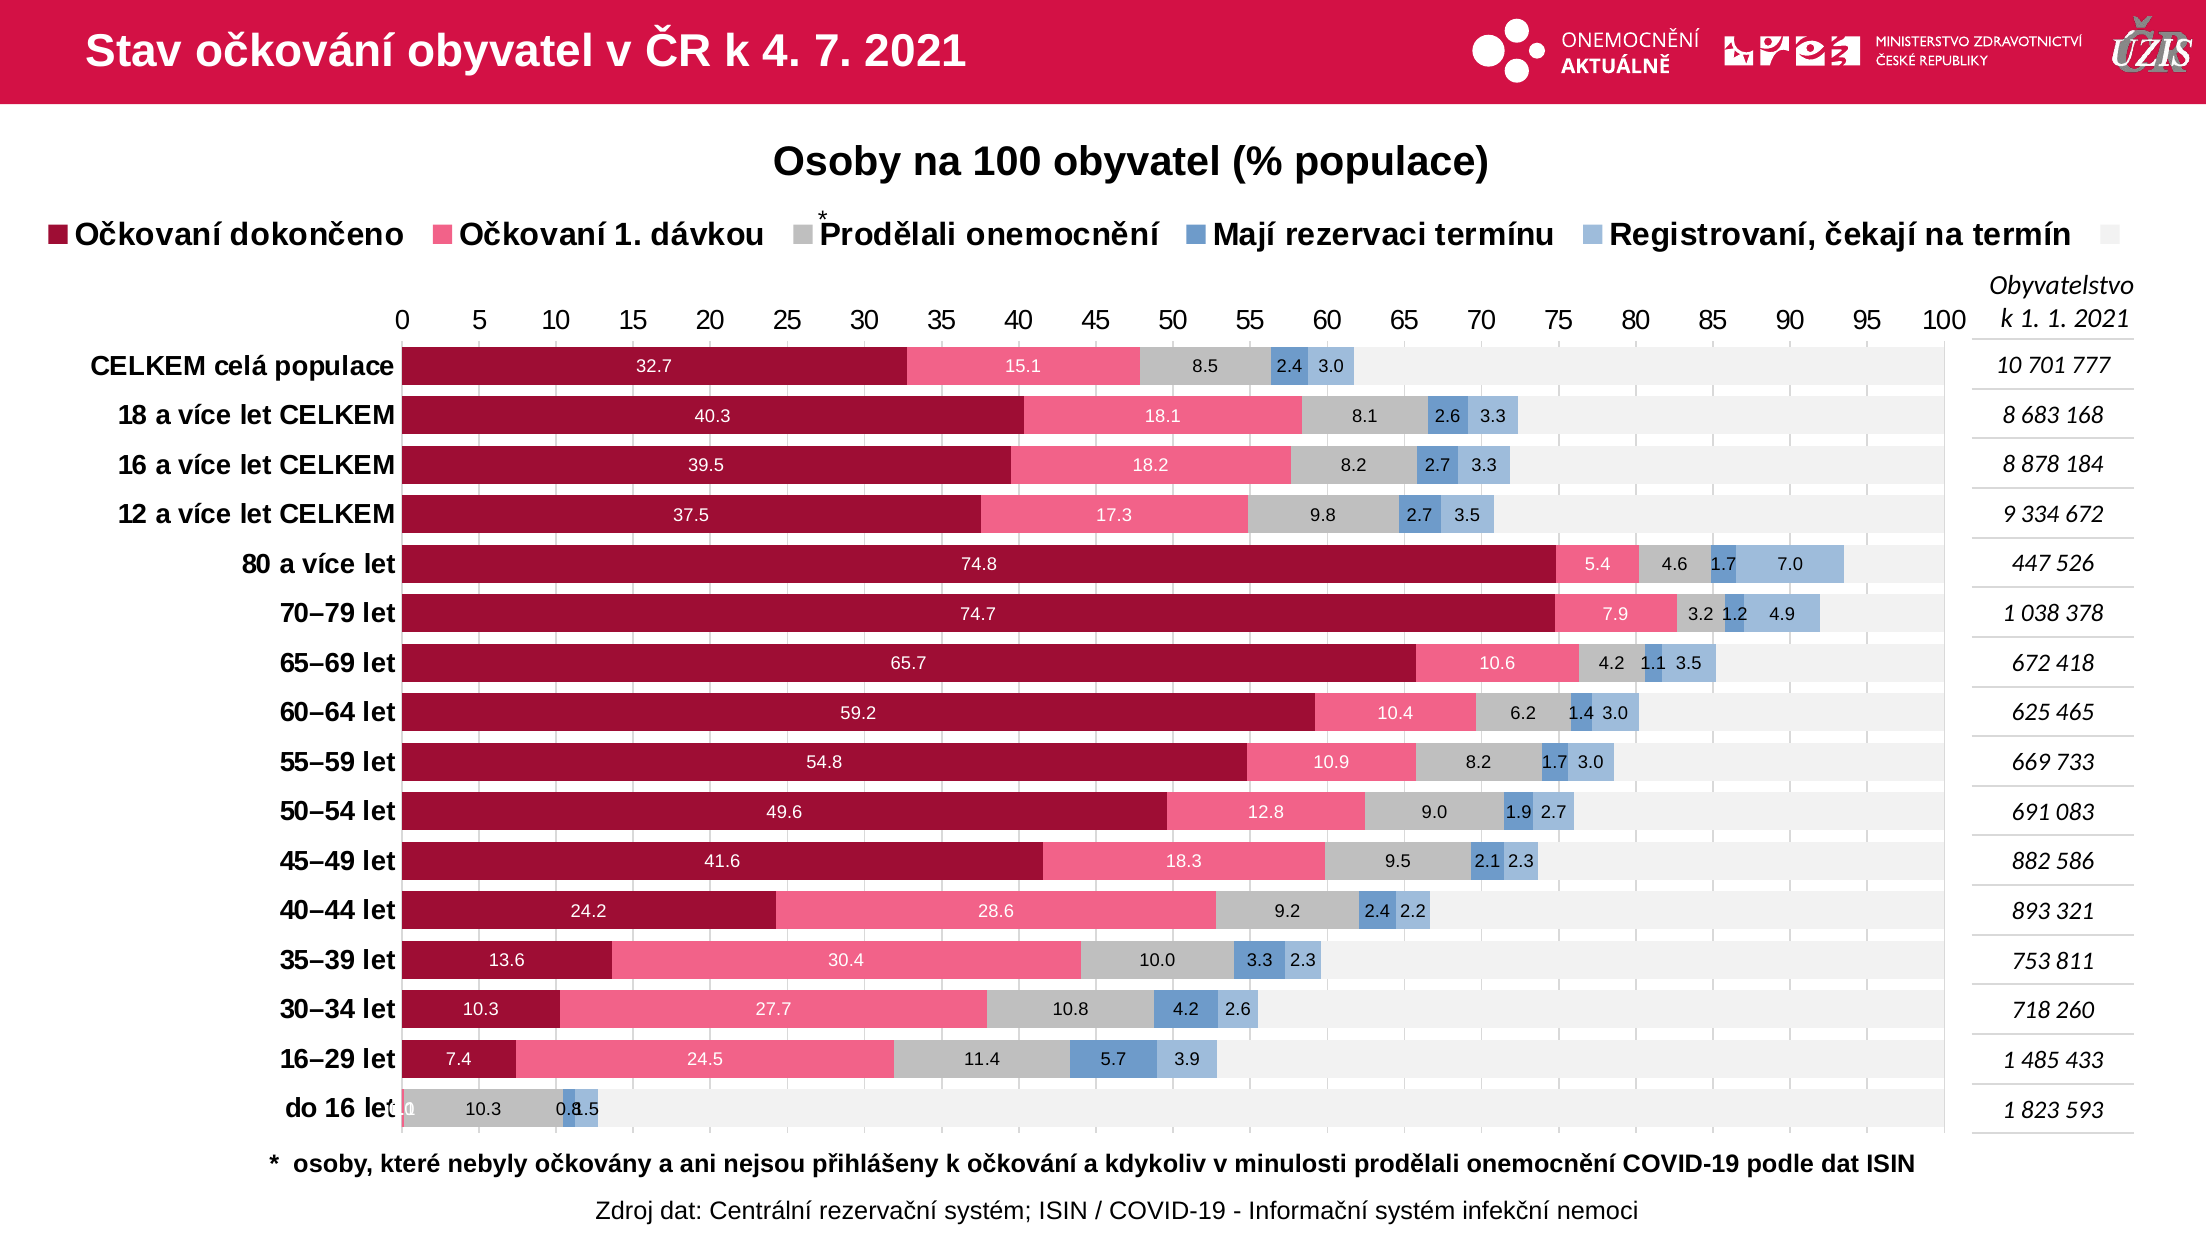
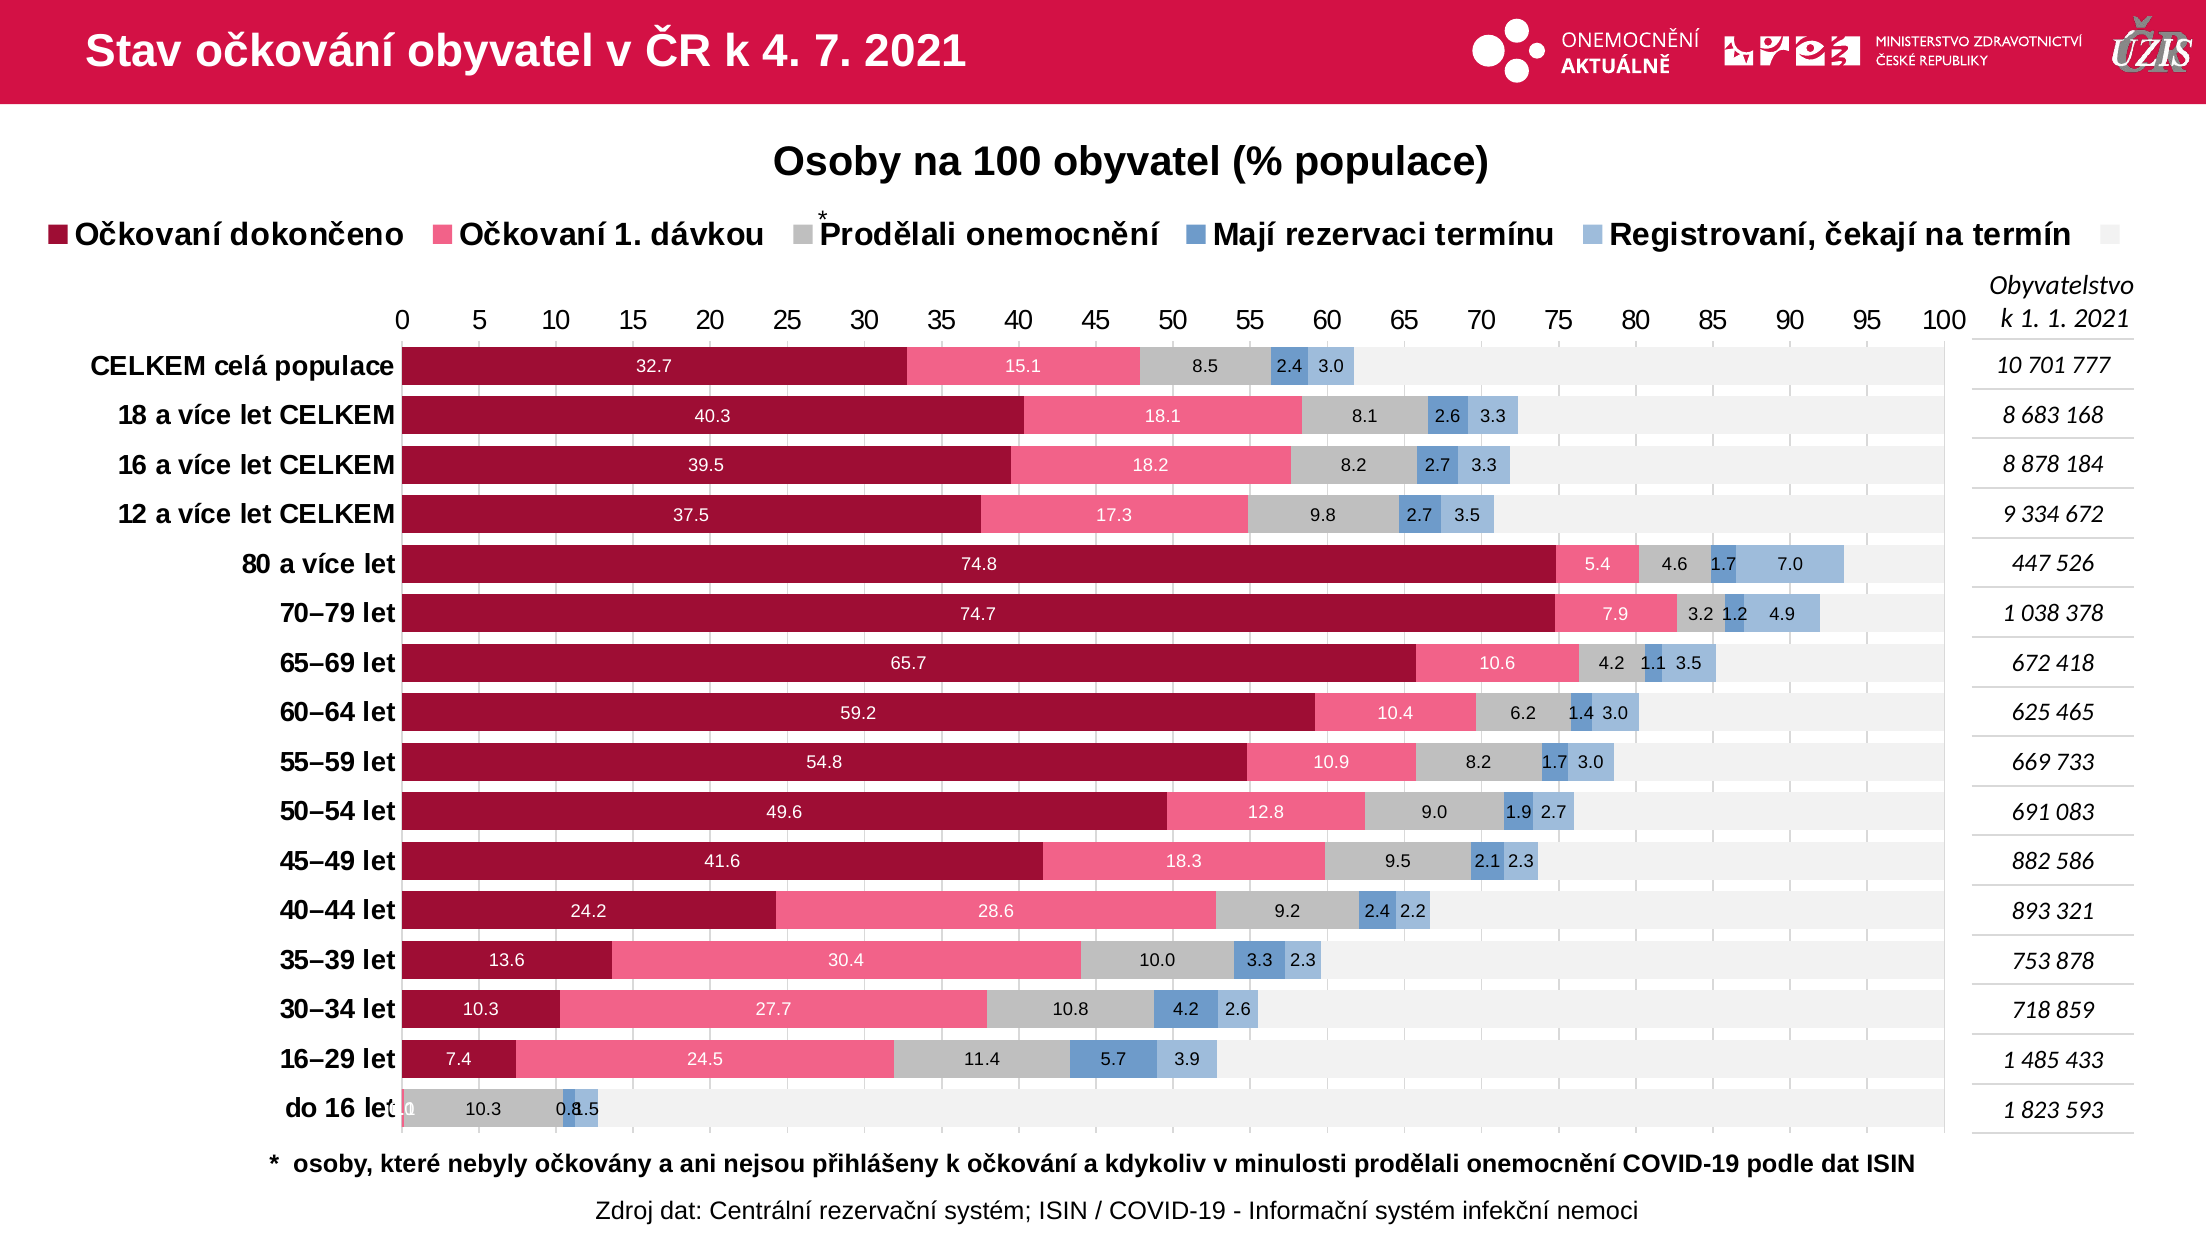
753 811: 811 -> 878 (2075, 961)
260: 260 -> 859 (2075, 1010)
